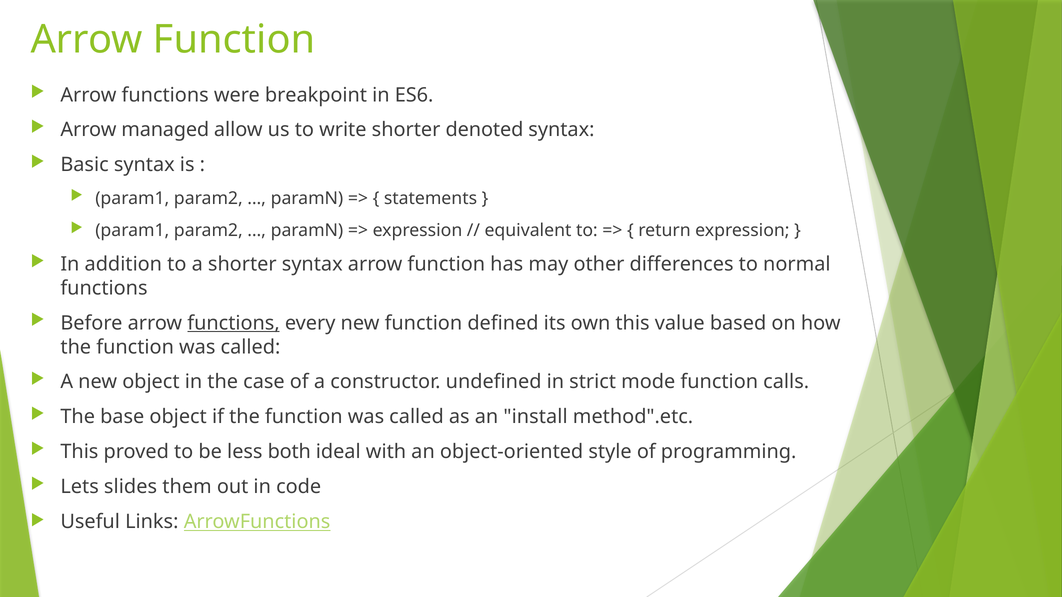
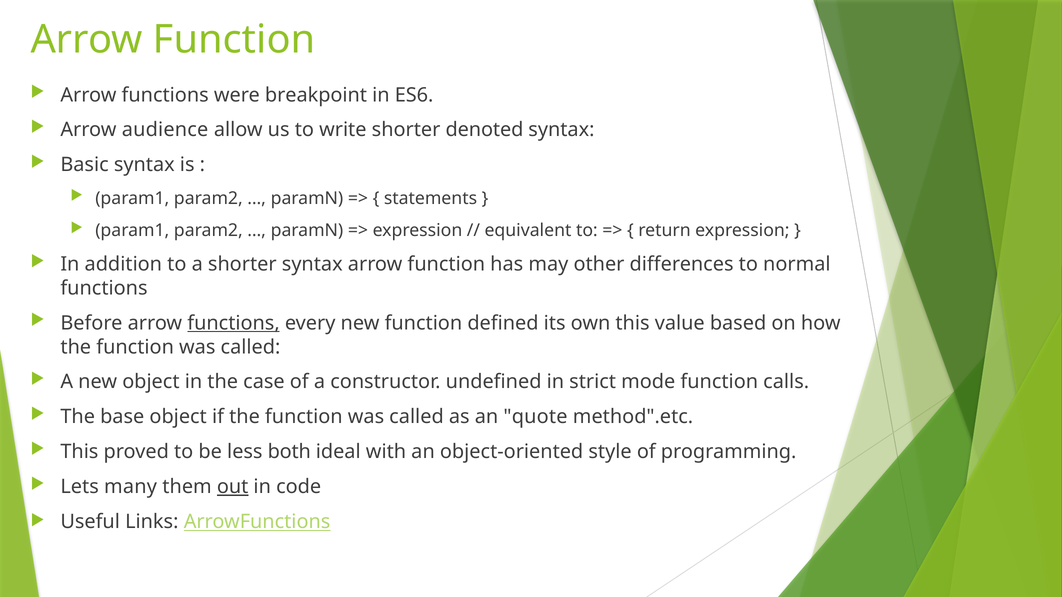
managed: managed -> audience (165, 130)
install: install -> quote (536, 417)
slides: slides -> many (130, 487)
out underline: none -> present (233, 487)
